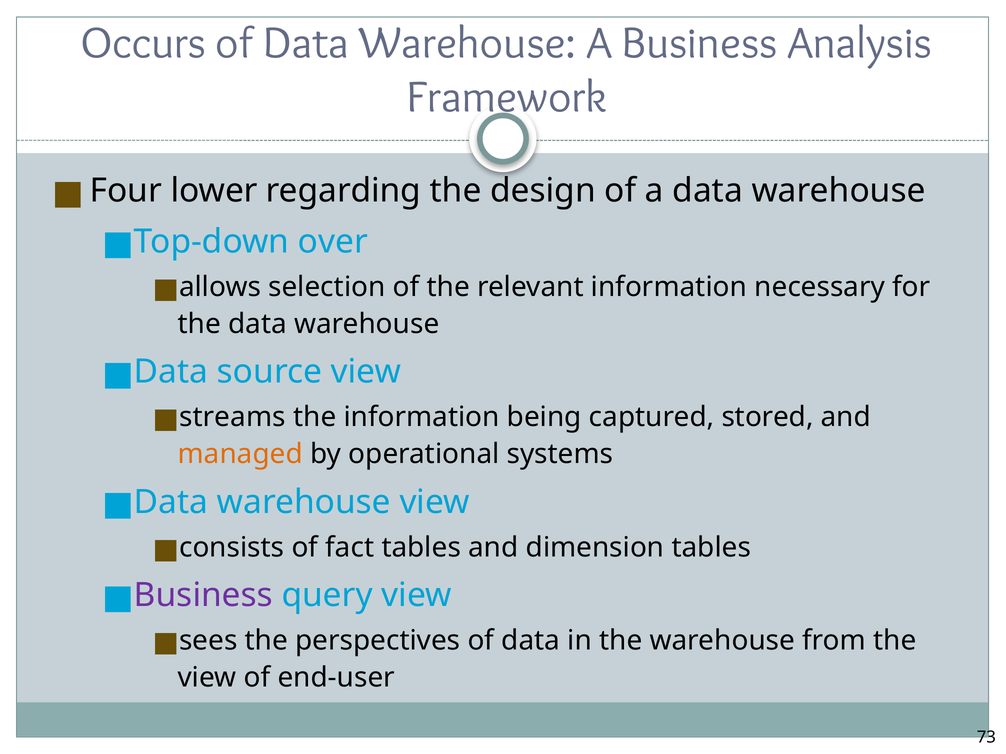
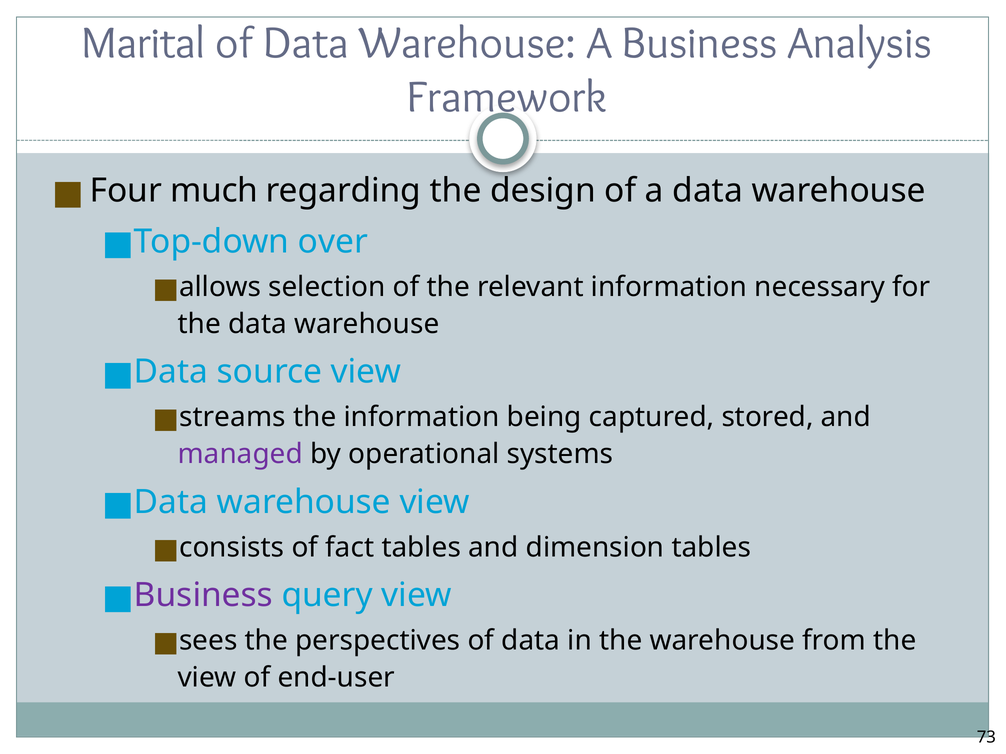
Occurs: Occurs -> Marital (143, 43)
lower: lower -> much (214, 191)
managed colour: orange -> purple (240, 454)
